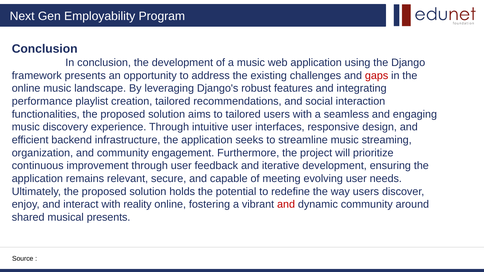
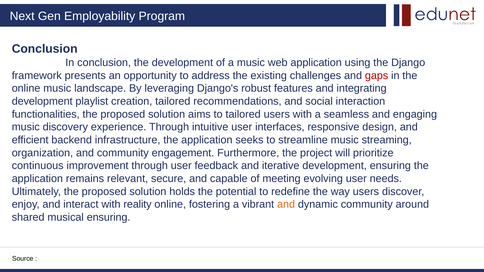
performance: performance -> development (42, 101)
and colour: red -> orange (286, 205)
musical presents: presents -> ensuring (109, 217)
